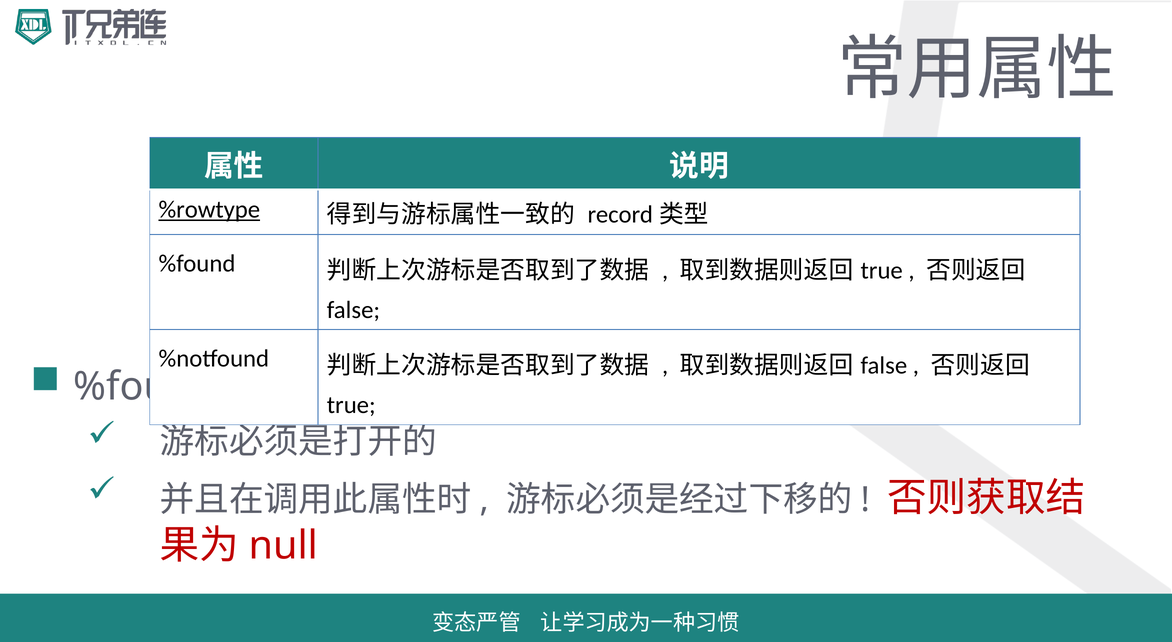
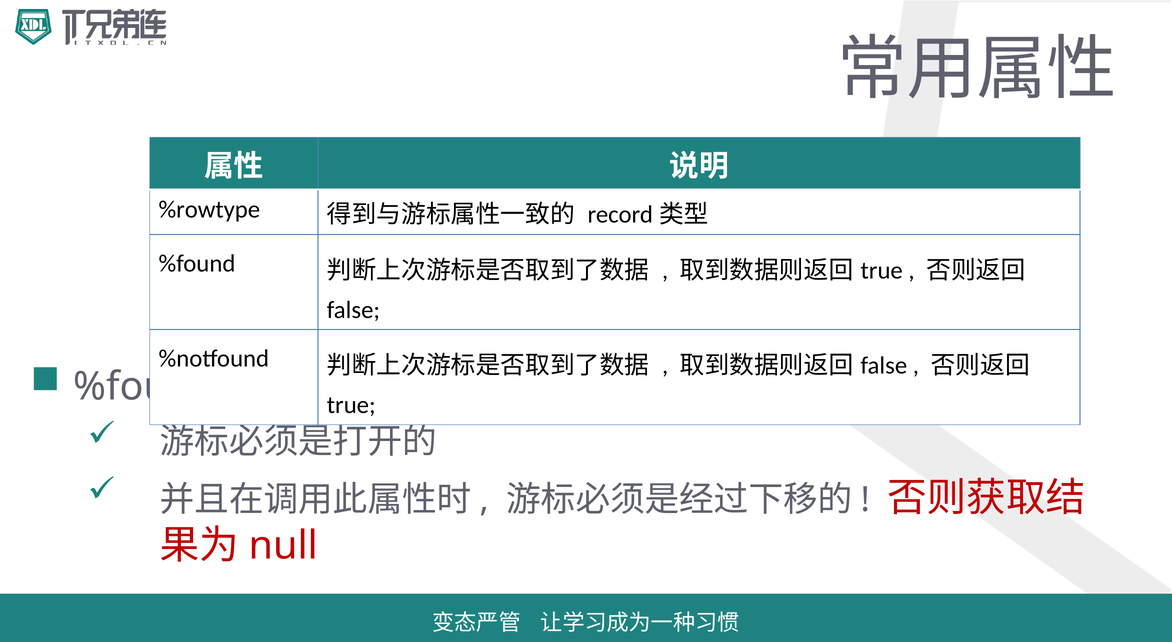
%rowtype underline: present -> none (209, 209)
